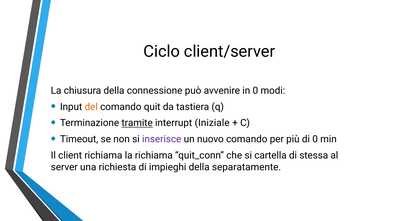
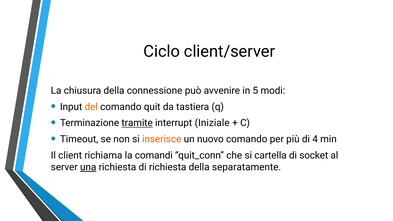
in 0: 0 -> 5 (255, 91)
inserisce colour: purple -> orange (162, 139)
di 0: 0 -> 4 (315, 139)
la richiama: richiama -> comandi (154, 155)
stessa: stessa -> socket (314, 155)
una underline: none -> present (88, 167)
di impieghi: impieghi -> richiesta (168, 167)
